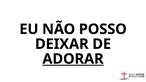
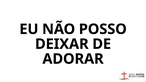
ADORAR underline: present -> none (73, 59)
